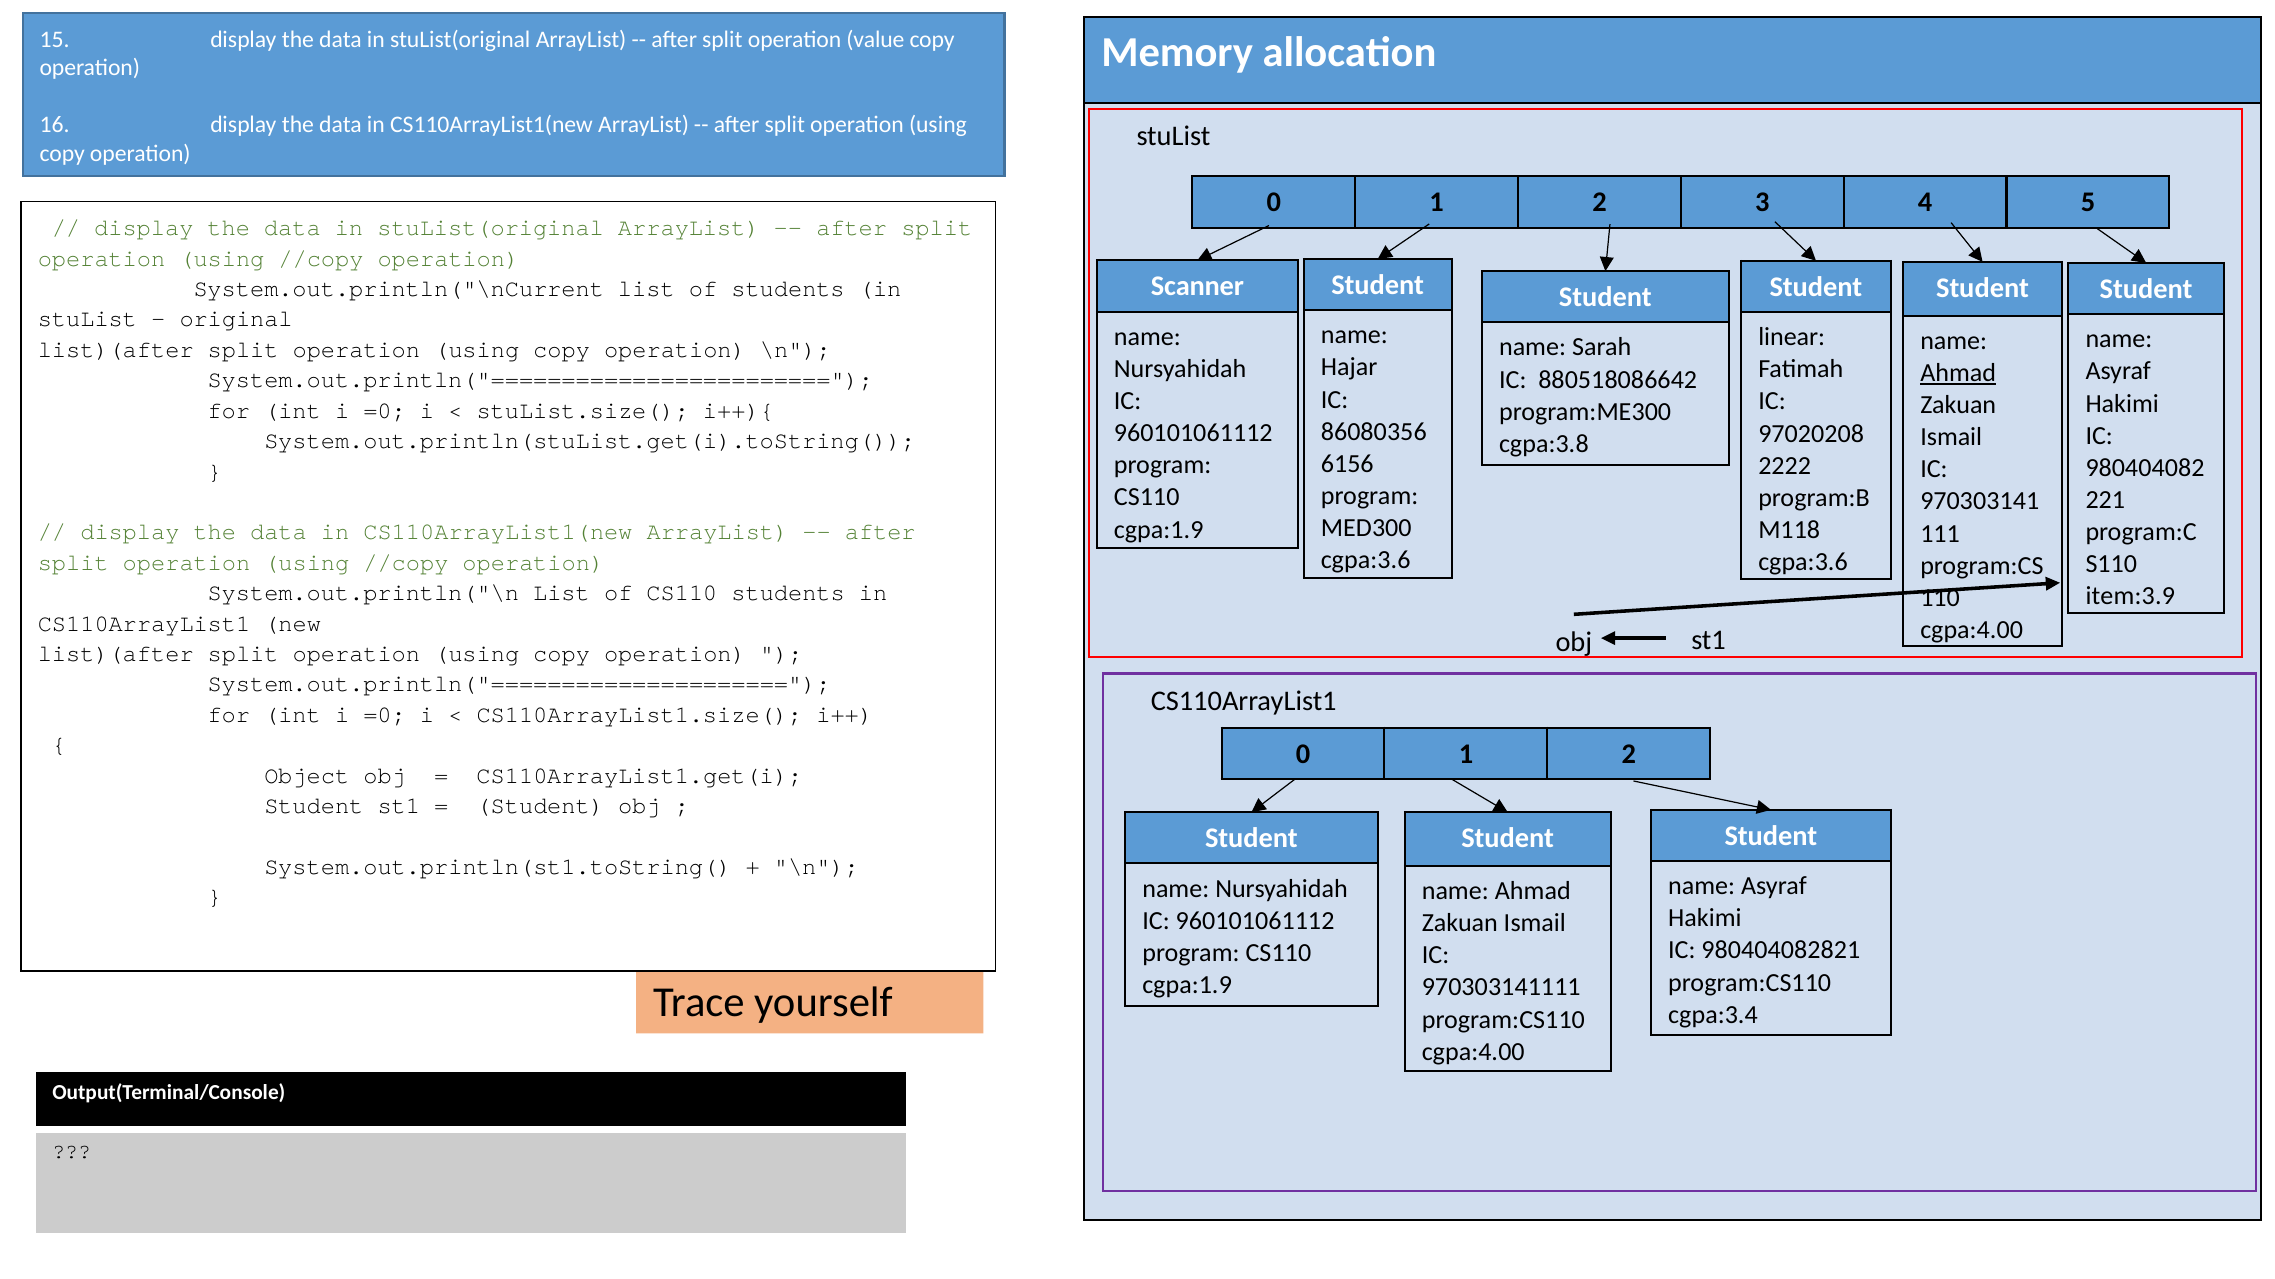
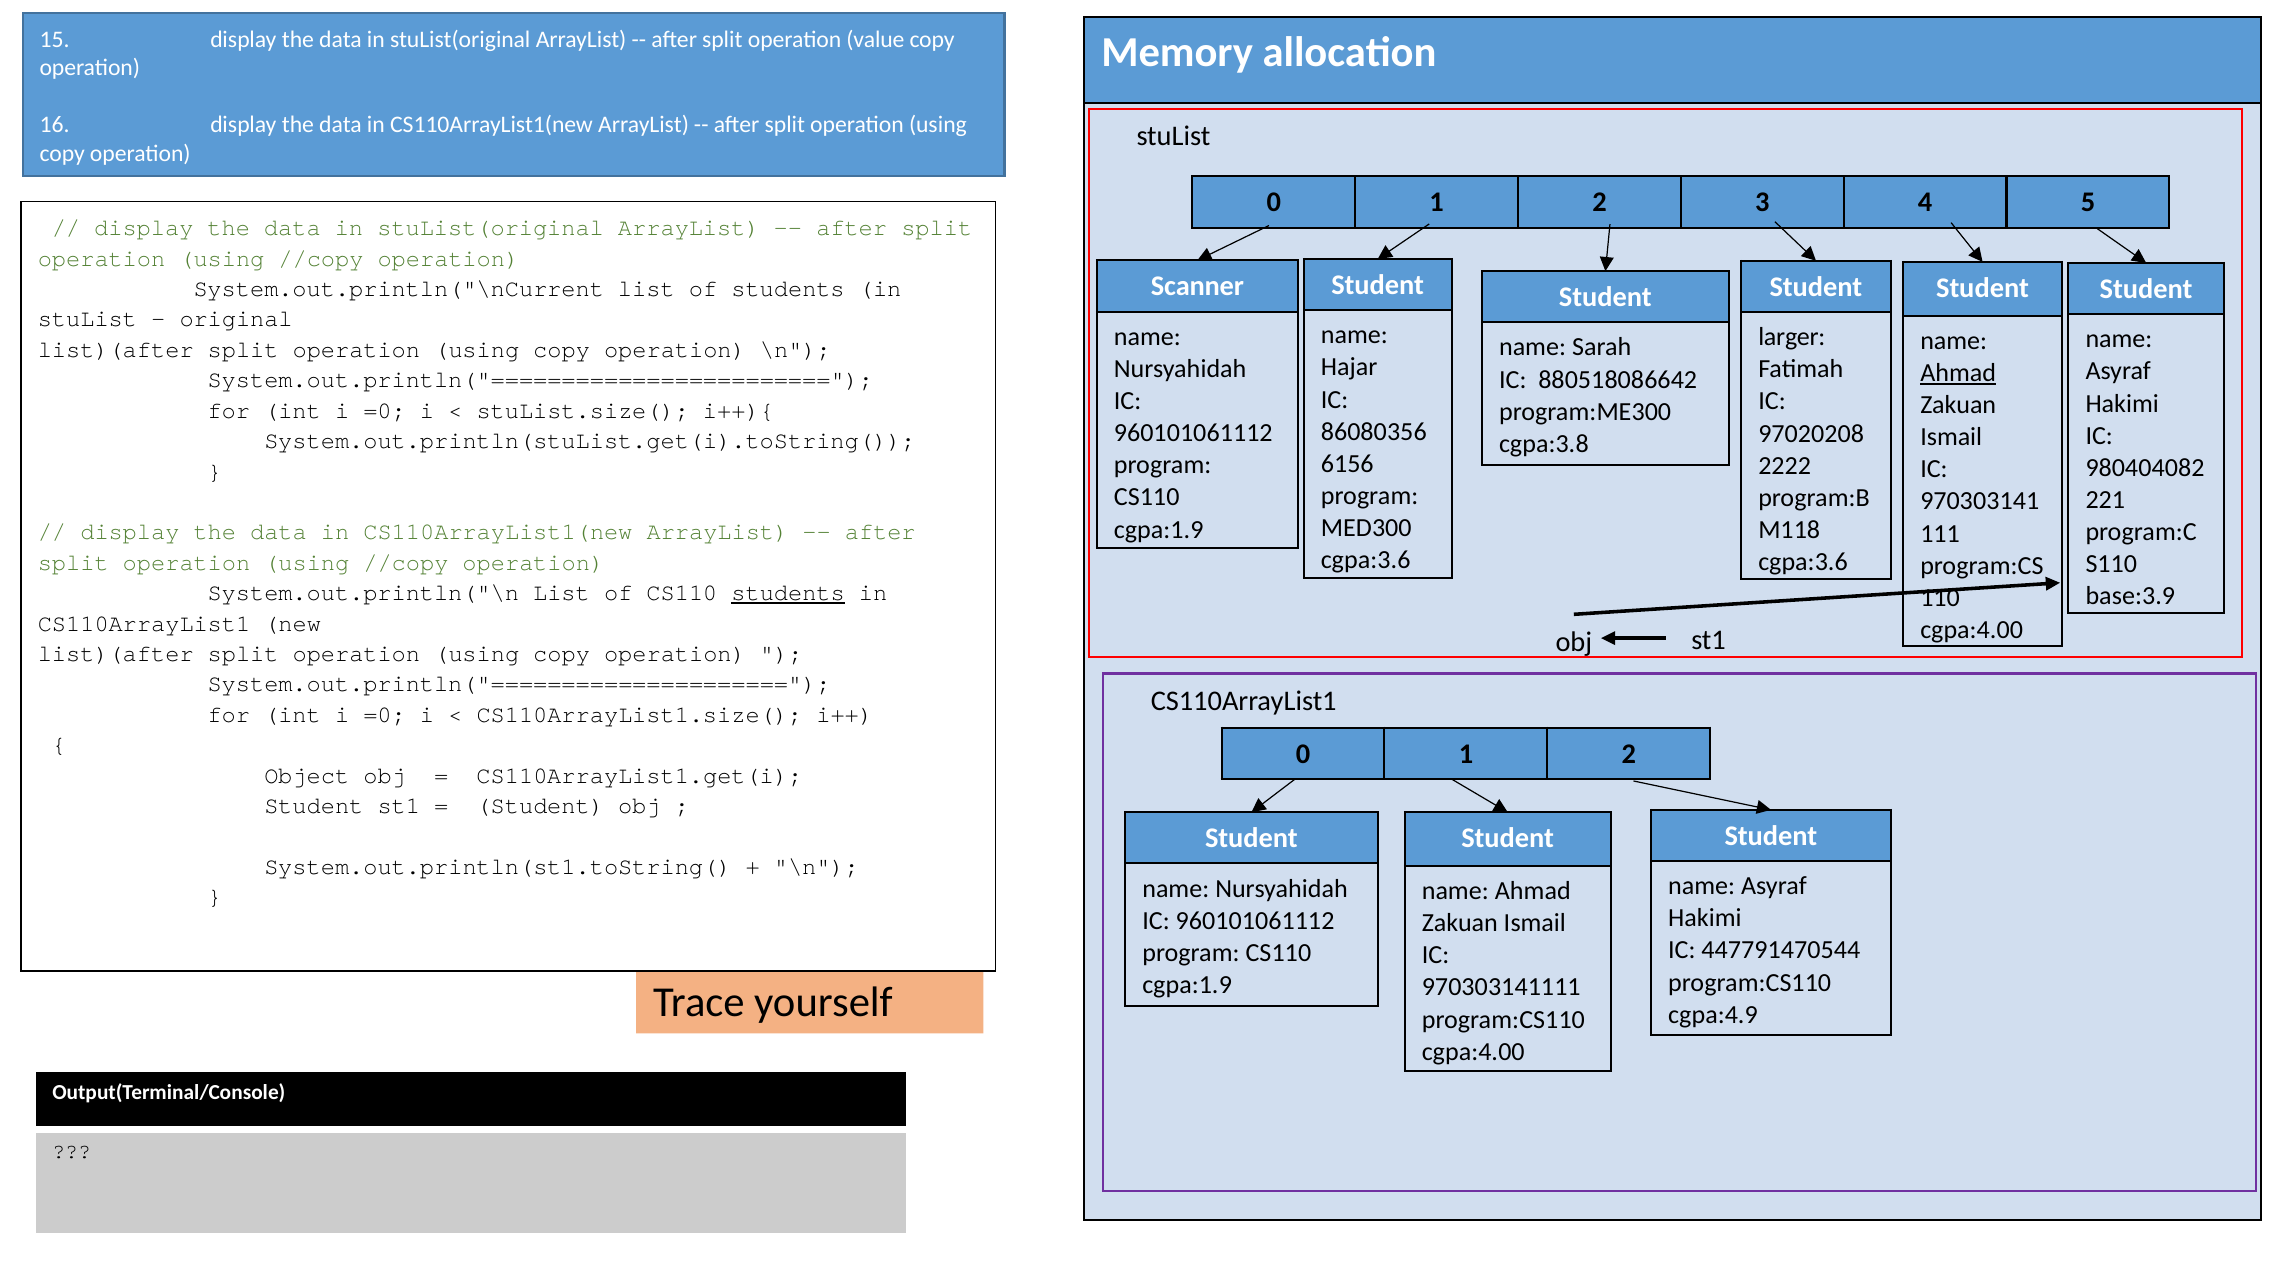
linear: linear -> larger (1792, 337)
students underline: none -> present (788, 593)
item:3.9: item:3.9 -> base:3.9 (2130, 597)
980404082821: 980404082821 -> 447791470544 (1781, 951)
cgpa:3.4: cgpa:3.4 -> cgpa:4.9 (1713, 1015)
